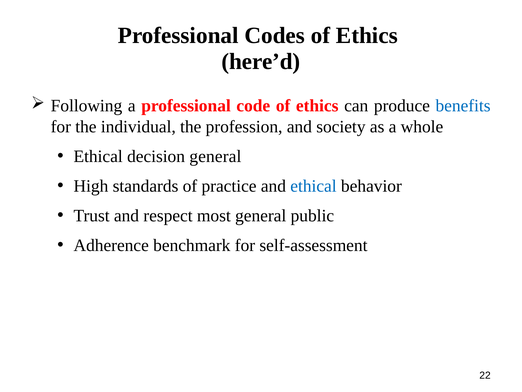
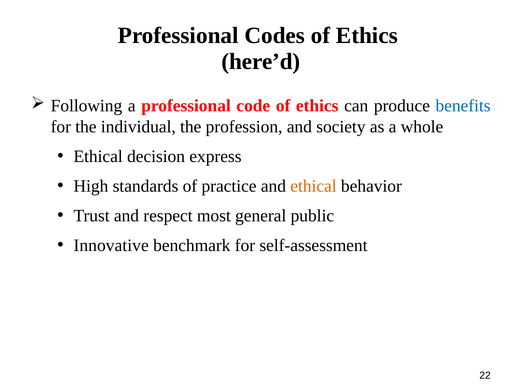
decision general: general -> express (215, 156)
ethical colour: blue -> orange (313, 186)
Adherence: Adherence -> Innovative (111, 245)
